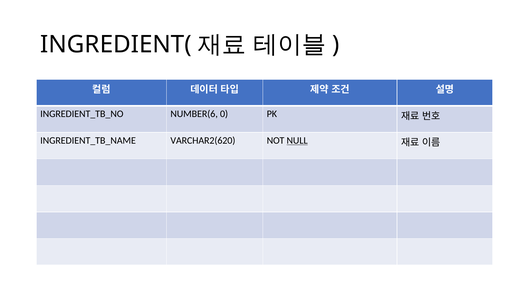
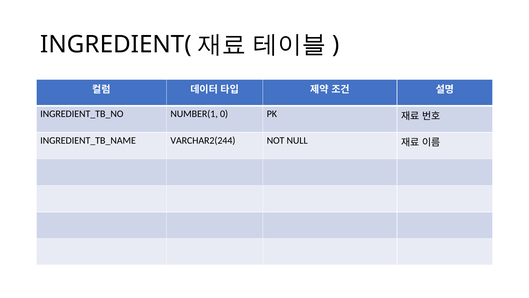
NUMBER(6: NUMBER(6 -> NUMBER(1 (194, 114)
VARCHAR2(620: VARCHAR2(620 -> VARCHAR2(244 (203, 140)
NULL underline: present -> none (297, 140)
